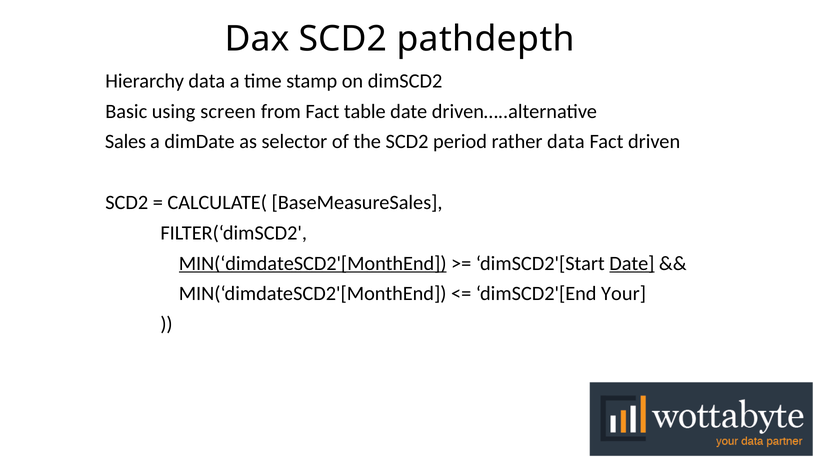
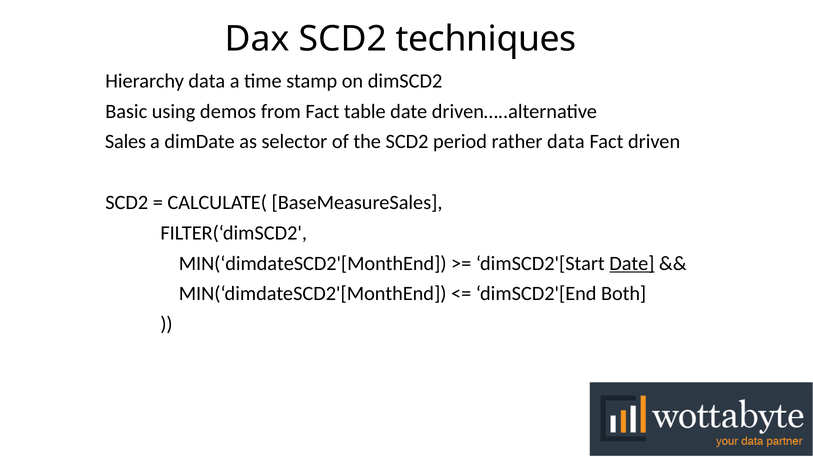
pathdepth: pathdepth -> techniques (486, 39)
screen: screen -> demos (228, 111)
MIN(‘dimdateSCD2'[MonthEnd underline: present -> none (313, 264)
Your: Your -> Both (624, 294)
